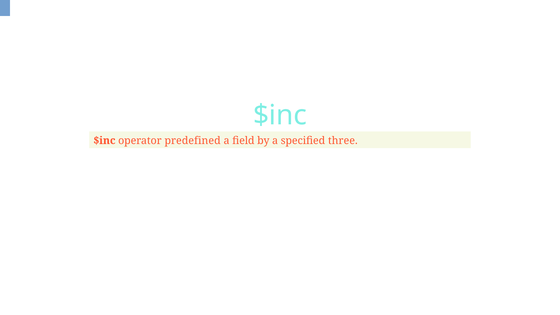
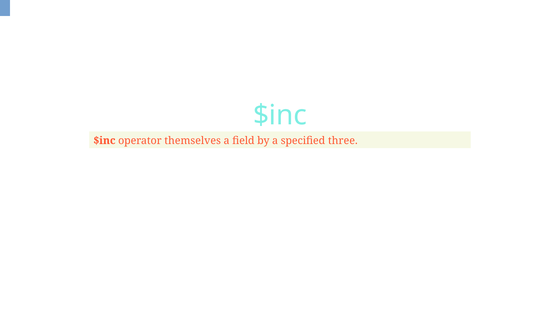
predefined: predefined -> themselves (193, 141)
